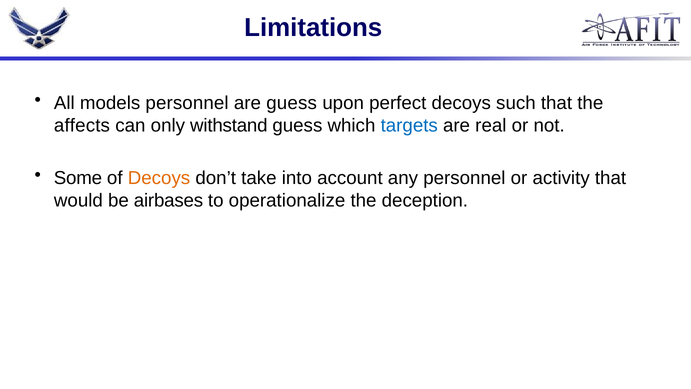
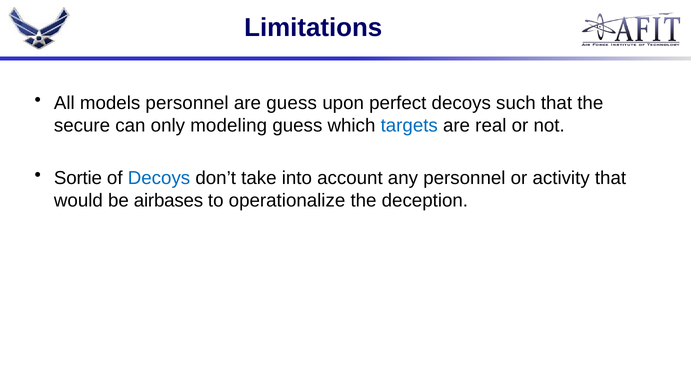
affects: affects -> secure (82, 125)
withstand: withstand -> modeling (229, 125)
Some: Some -> Sortie (78, 178)
Decoys colour: orange -> blue (159, 178)
